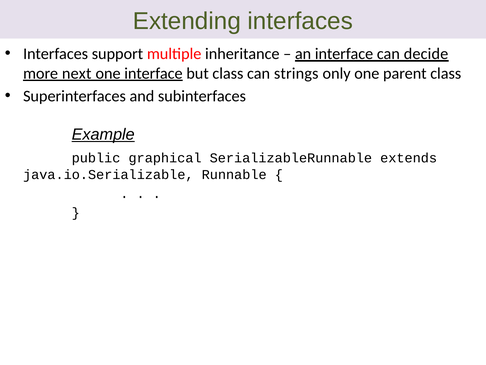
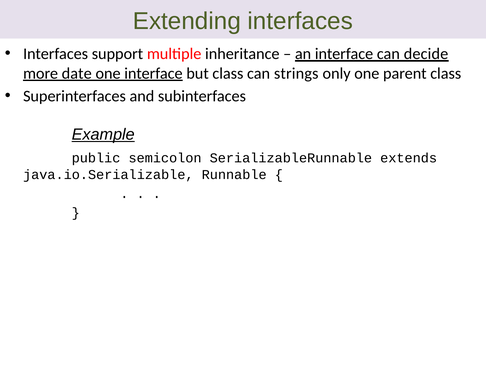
next: next -> date (77, 73)
graphical: graphical -> semicolon (165, 158)
